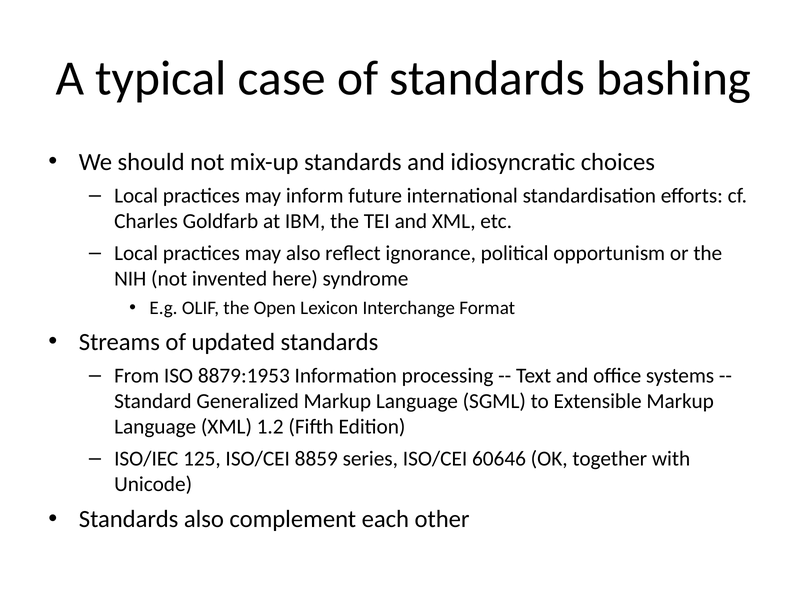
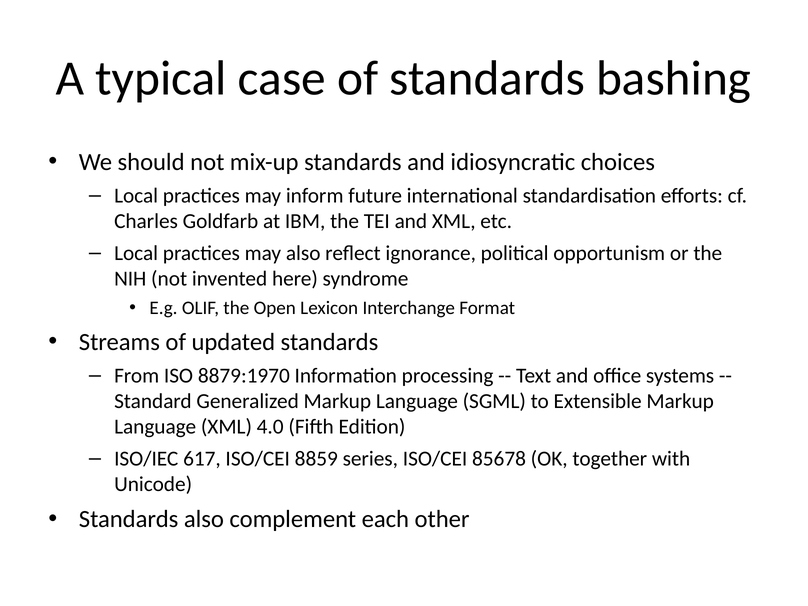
8879:1953: 8879:1953 -> 8879:1970 (244, 376)
1.2: 1.2 -> 4.0 (270, 427)
125: 125 -> 617 (202, 459)
60646: 60646 -> 85678 (499, 459)
